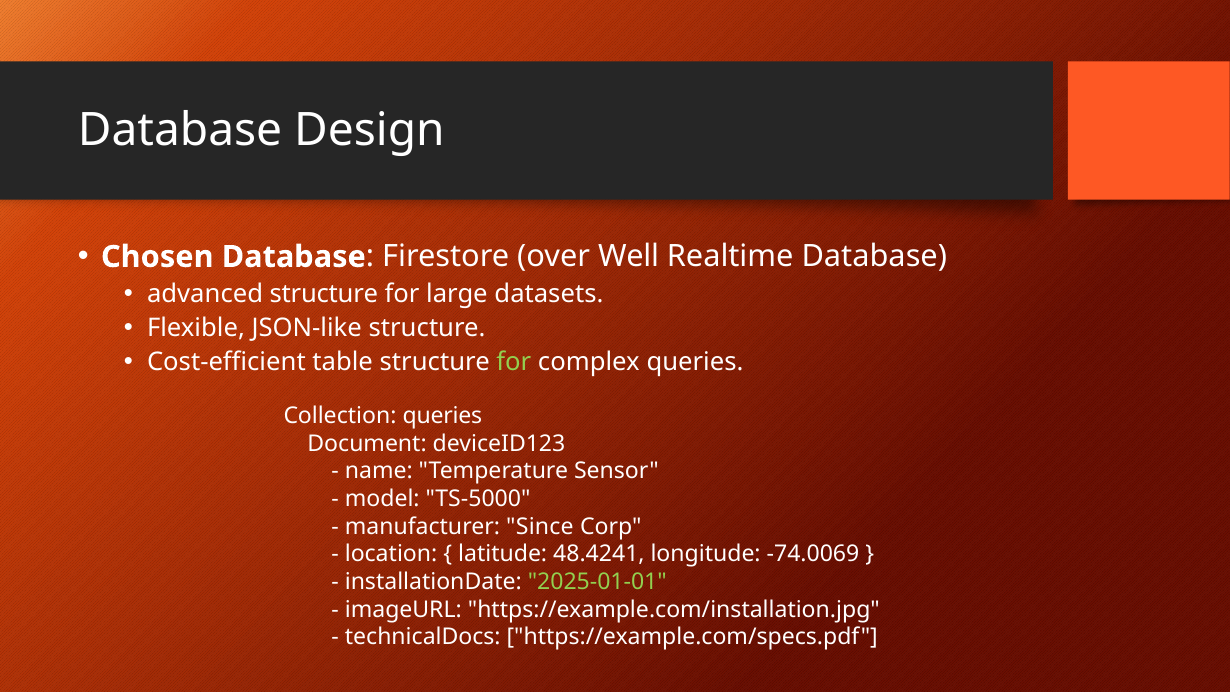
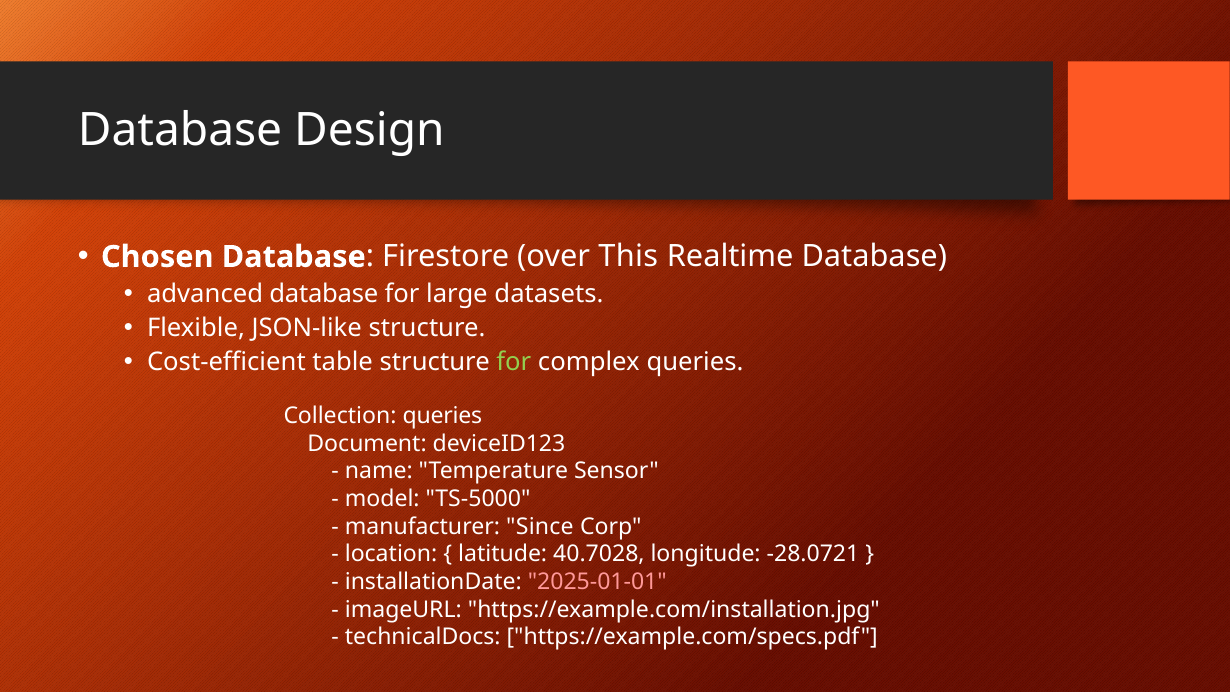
Well: Well -> This (628, 257)
advanced structure: structure -> database (324, 294)
48.4241: 48.4241 -> 40.7028 (599, 554)
-74.0069: -74.0069 -> -28.0721 (813, 554)
2025-01-01 colour: light green -> pink (597, 582)
